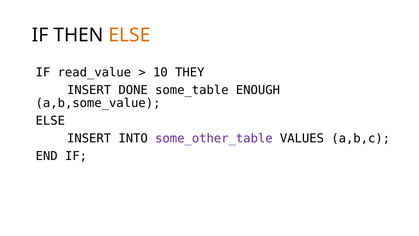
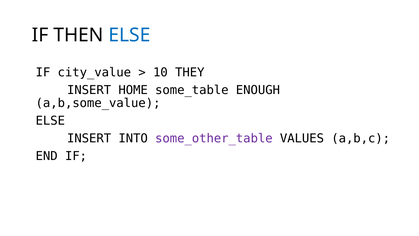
ELSE colour: orange -> blue (130, 35)
read_value: read_value -> city_value (94, 72)
DONE: DONE -> HOME (133, 90)
